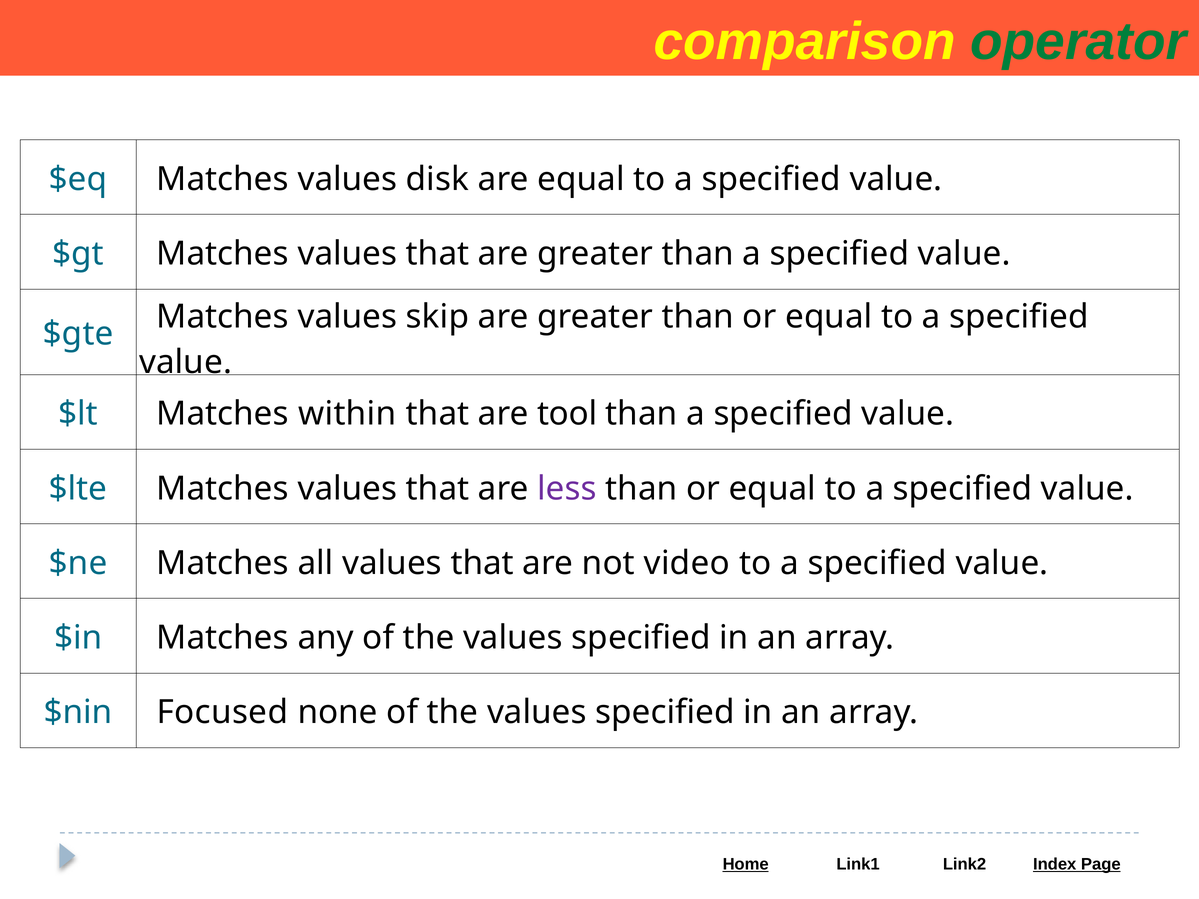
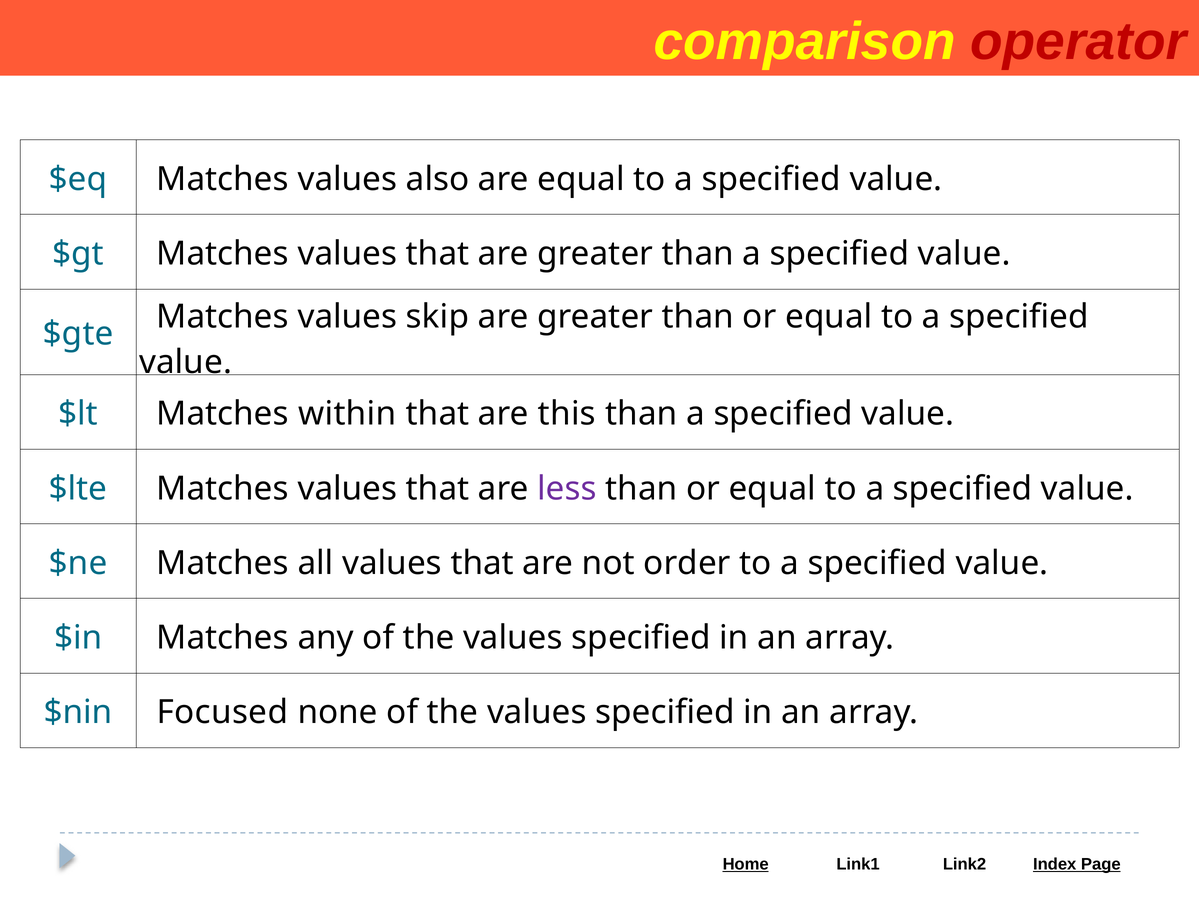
operator colour: green -> red (1078, 42)
disk: disk -> also (438, 179)
tool: tool -> this (567, 414)
video: video -> order (687, 563)
